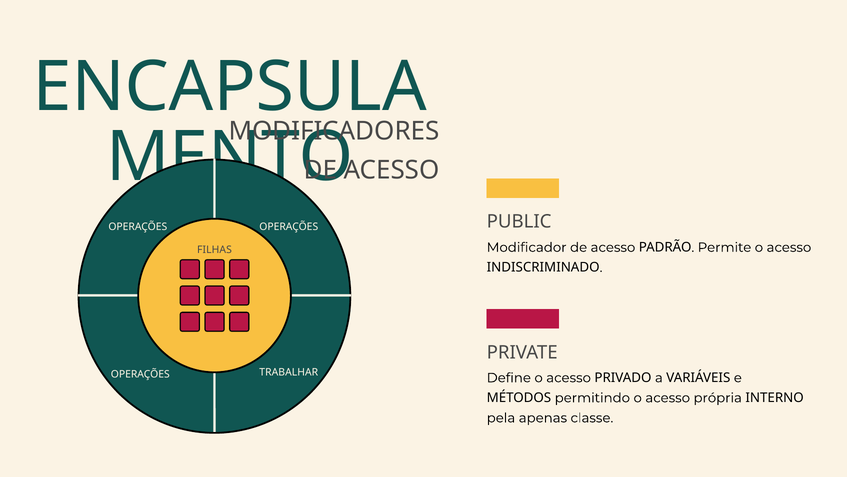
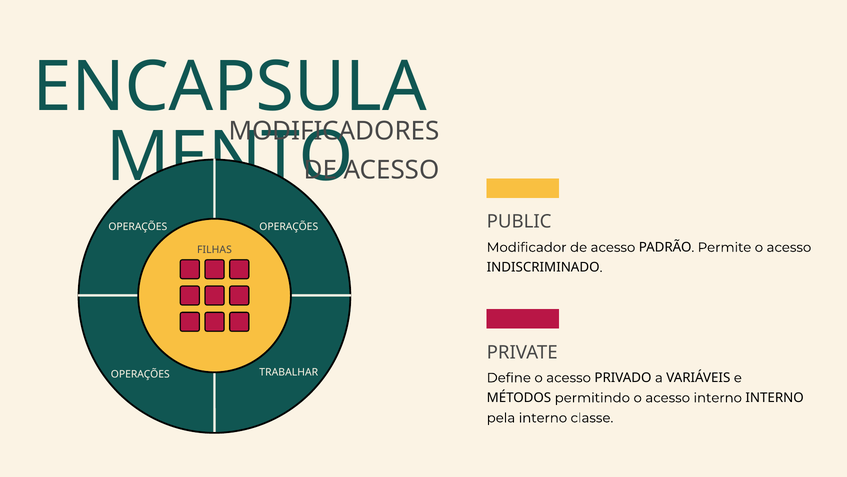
acesso própria: própria -> interno (718, 397)
pela apenas: apenas -> interno (543, 417)
